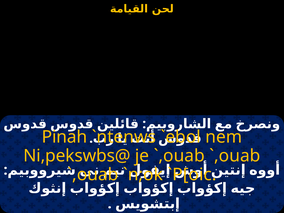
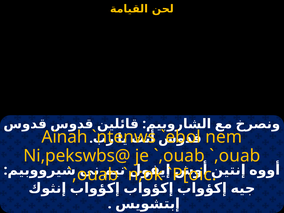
Pinah: Pinah -> Ainah (65, 137)
